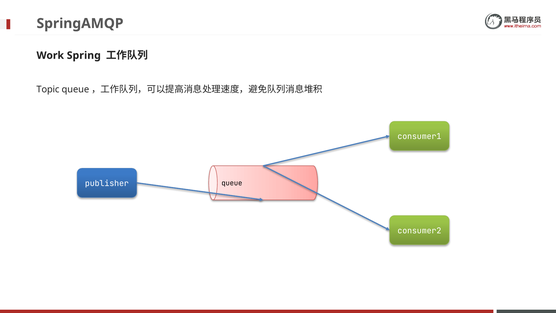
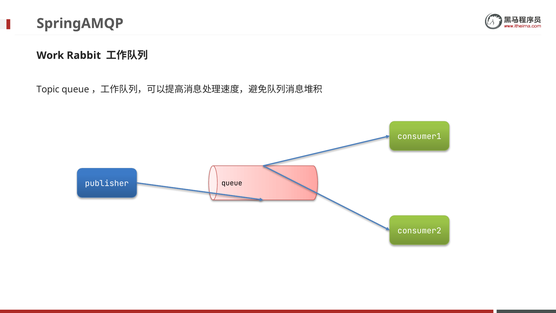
Spring: Spring -> Rabbit (84, 55)
